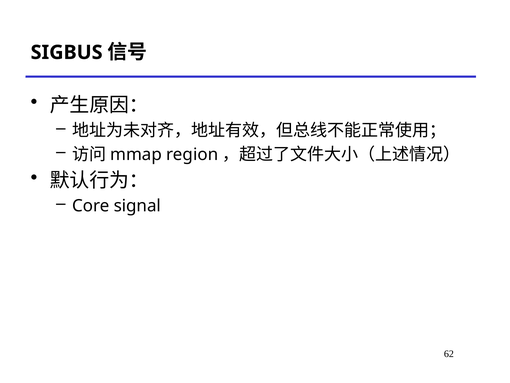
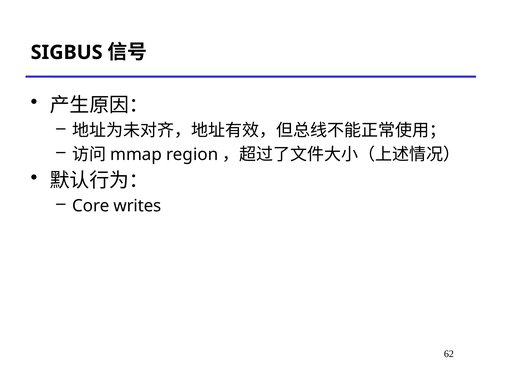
signal: signal -> writes (137, 206)
